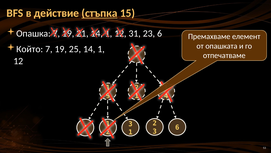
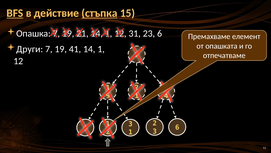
BFS underline: none -> present (15, 13)
Който: Който -> Други (30, 49)
25: 25 -> 41 (75, 49)
